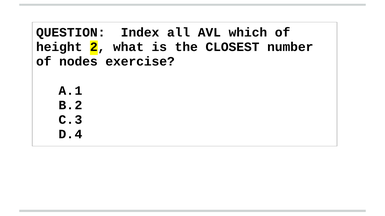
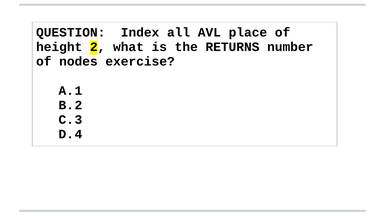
which: which -> place (248, 33)
CLOSEST: CLOSEST -> RETURNS (232, 47)
